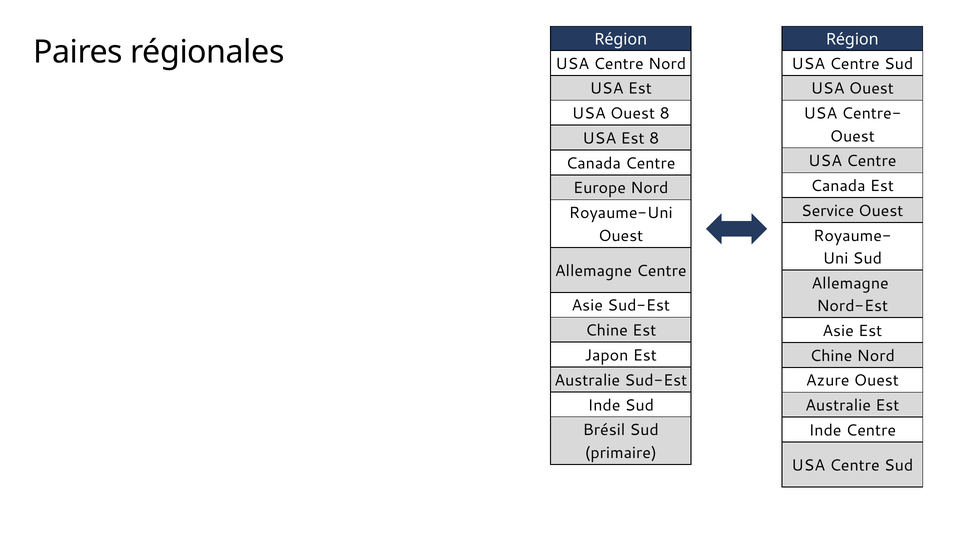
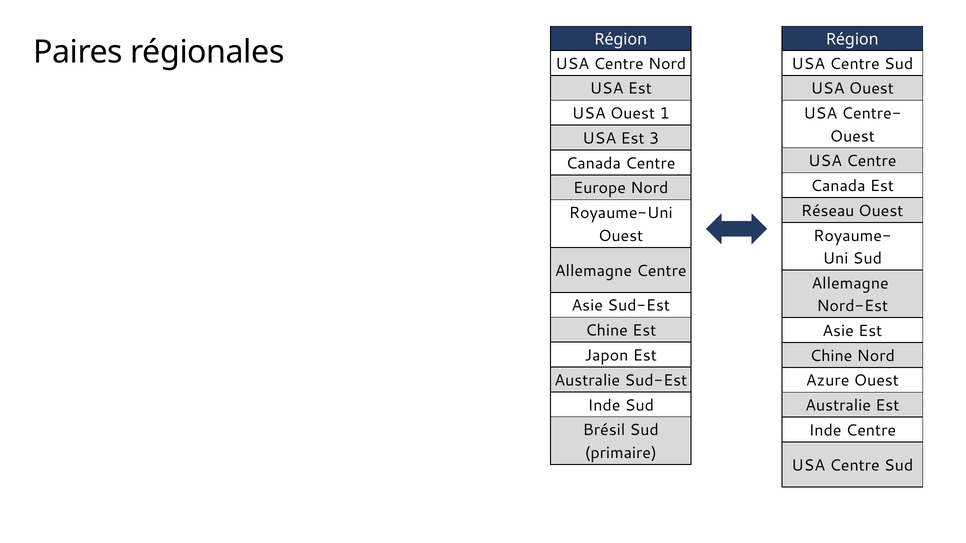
Ouest 8: 8 -> 1 (665, 114)
Est 8: 8 -> 3 (654, 139)
Service: Service -> Réseau (828, 211)
